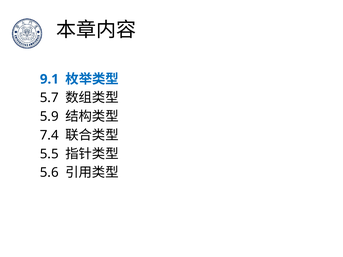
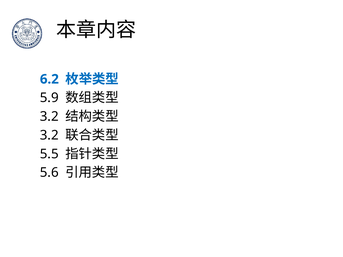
9.1: 9.1 -> 6.2 (49, 79)
5.7: 5.7 -> 5.9 (49, 98)
5.9: 5.9 -> 3.2 (49, 117)
7.4: 7.4 -> 3.2 (49, 135)
